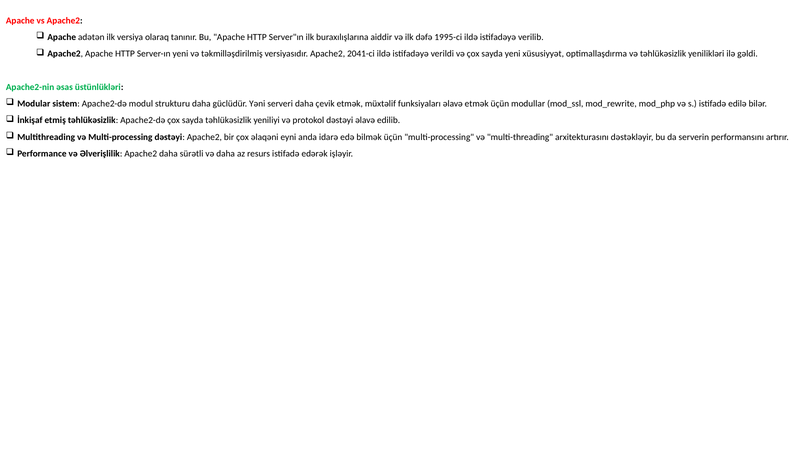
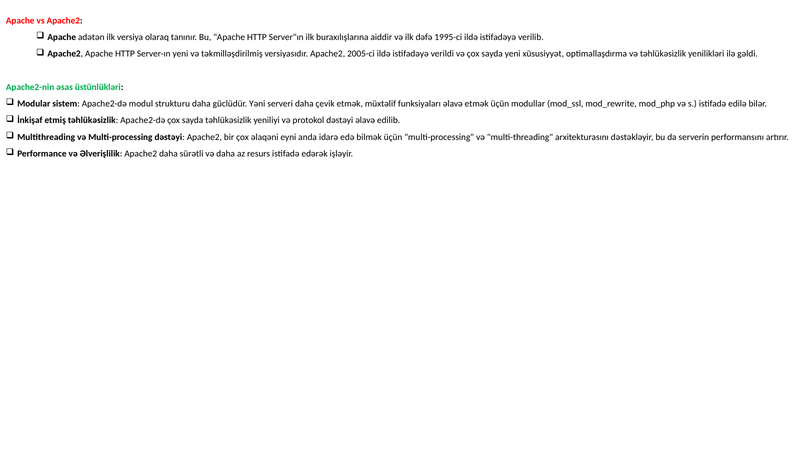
2041-ci: 2041-ci -> 2005-ci (361, 54)
